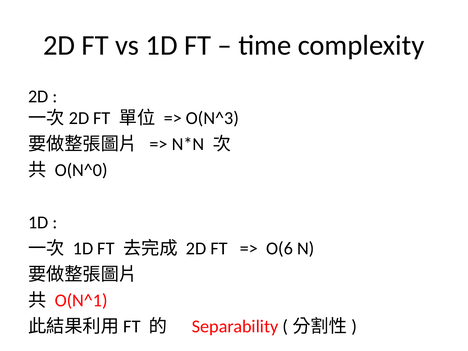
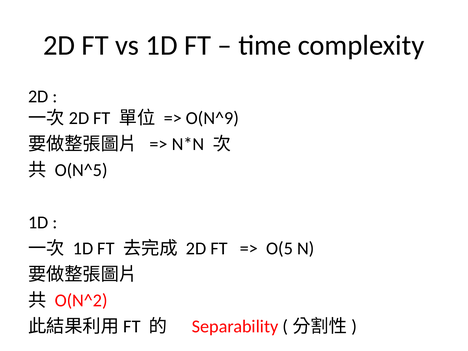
O(N^3: O(N^3 -> O(N^9 (212, 118)
O(N^0: O(N^0 -> O(N^5 (81, 170)
O(6: O(6 -> O(5 (280, 248)
O(N^1: O(N^1 -> O(N^2 (81, 300)
